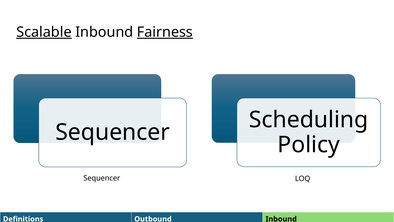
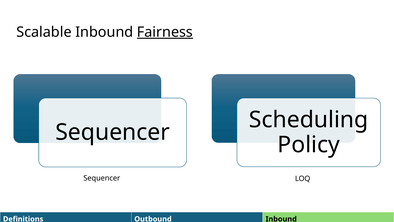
Scalable underline: present -> none (44, 32)
